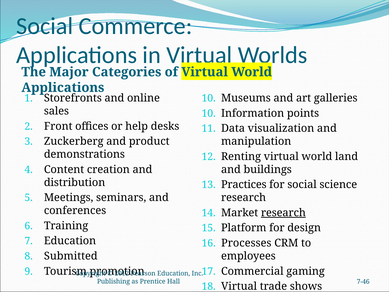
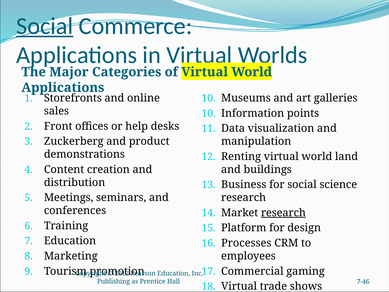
Social underline: none -> present (45, 26)
Practices: Practices -> Business (244, 184)
Submitted: Submitted -> Marketing (71, 256)
